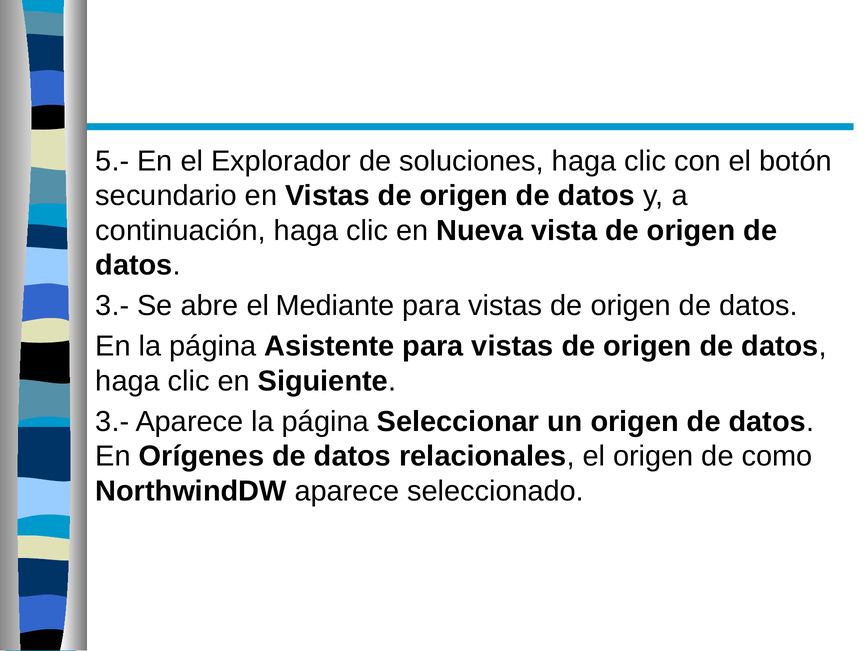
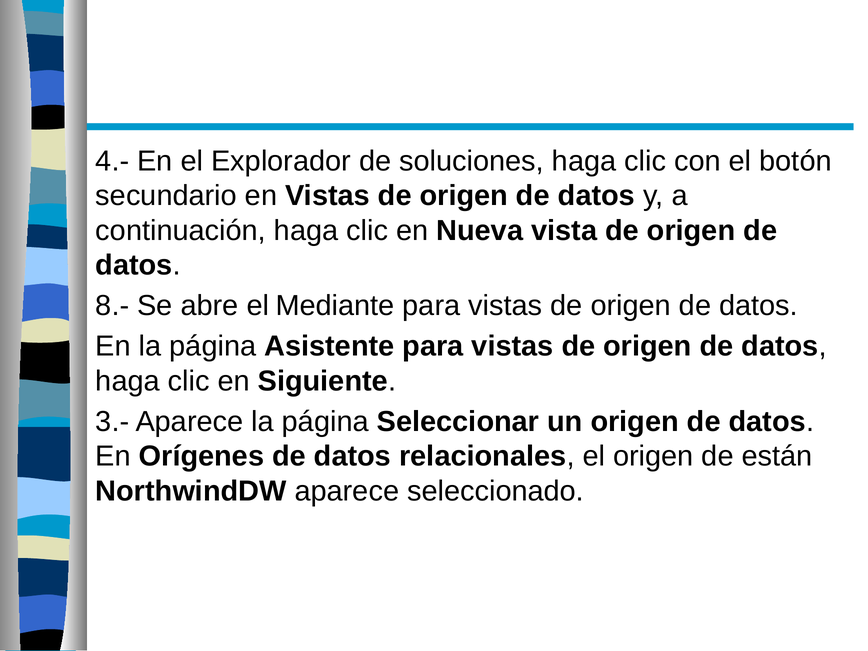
5.-: 5.- -> 4.- (112, 161)
3.-: 3.- -> 8.- (112, 306)
como: como -> están (777, 456)
